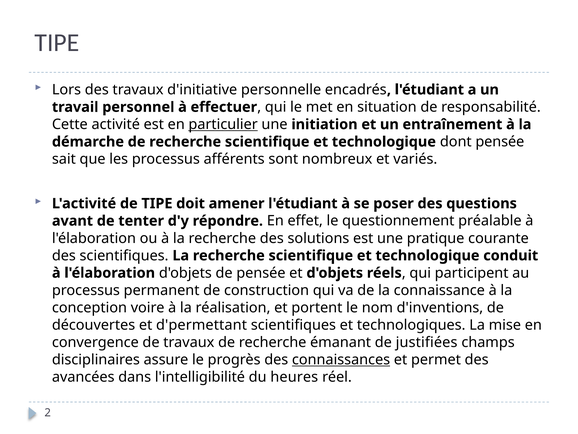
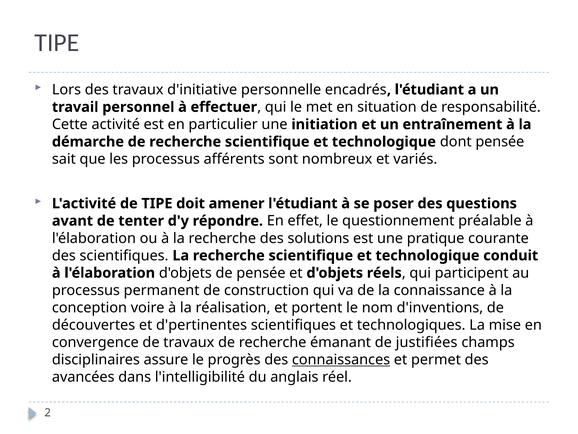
particulier underline: present -> none (223, 124)
d'permettant: d'permettant -> d'pertinentes (202, 325)
heures: heures -> anglais (294, 377)
